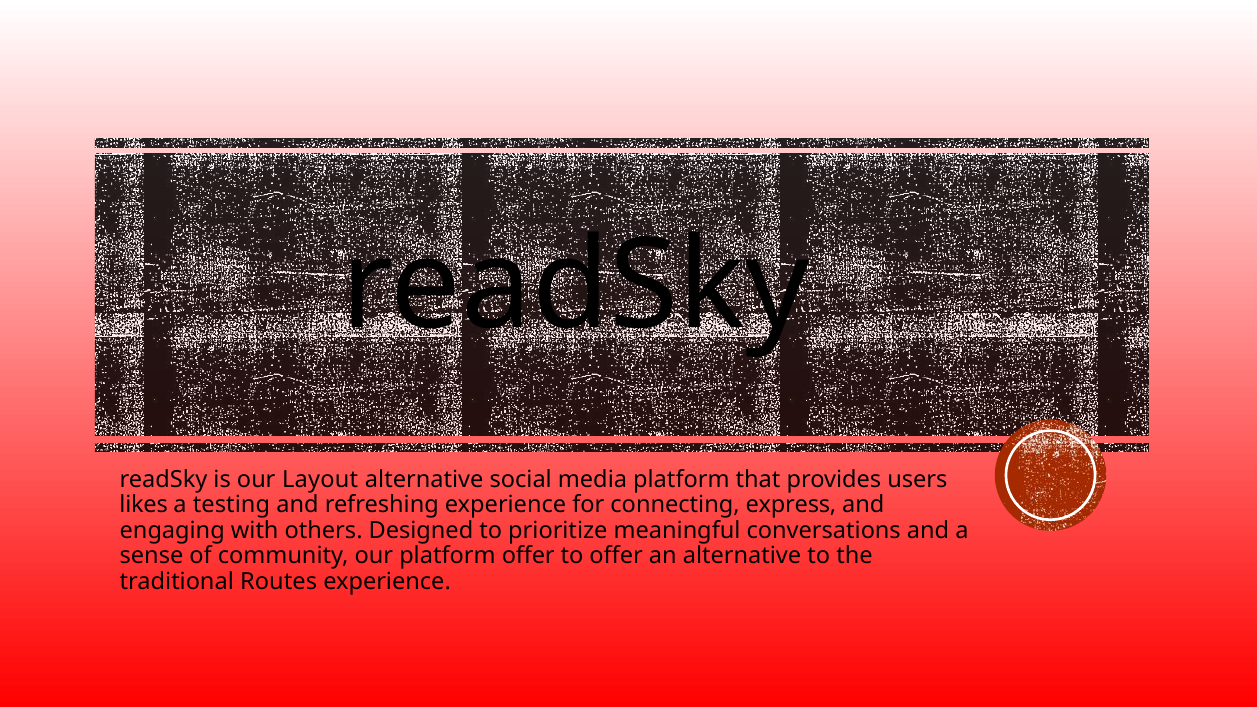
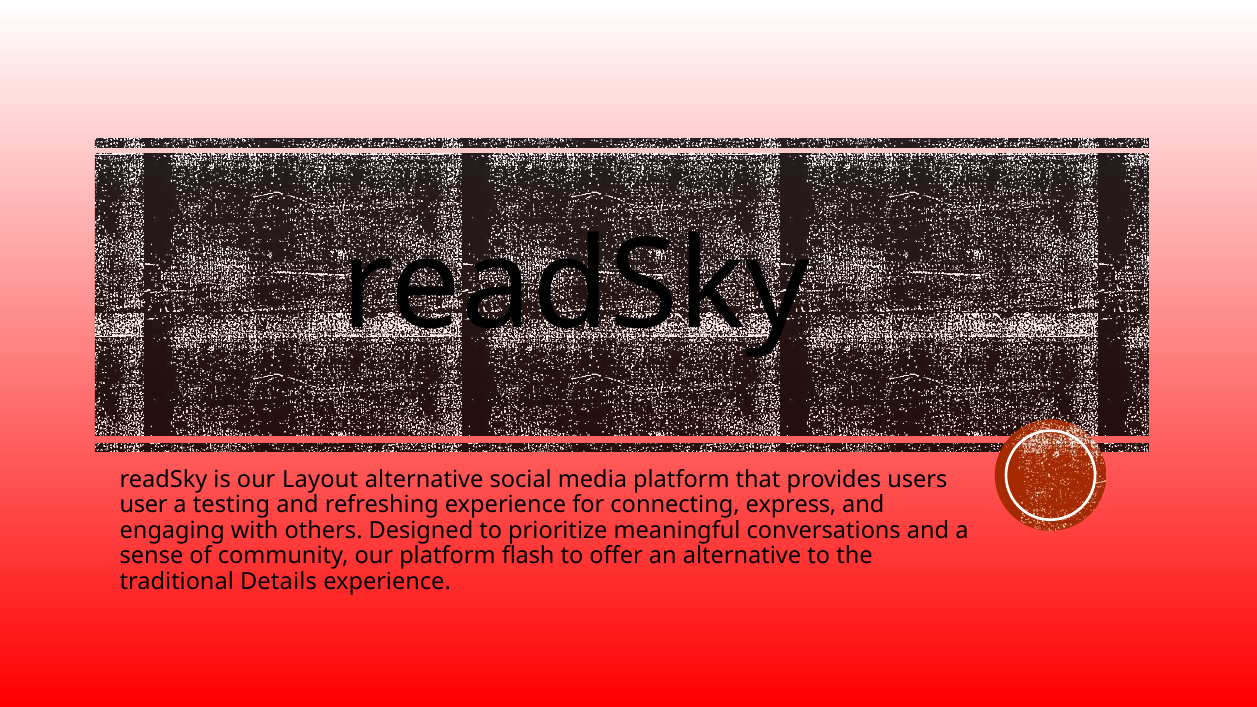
likes: likes -> user (144, 505)
platform offer: offer -> flash (528, 556)
Routes: Routes -> Details (279, 581)
